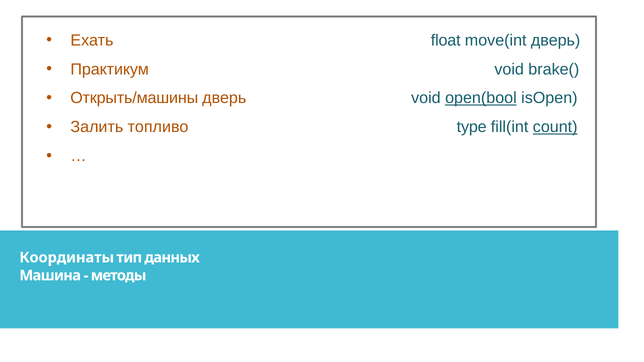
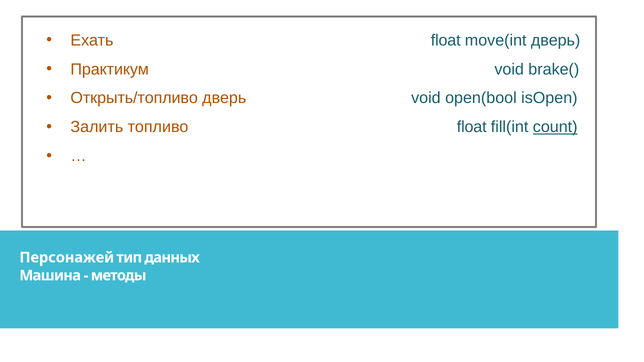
Открыть/машины: Открыть/машины -> Открыть/топливо (134, 98)
open(bool underline: present -> none (481, 98)
топливо type: type -> float (472, 127)
Координаты: Координаты -> Персонажей (67, 258)
